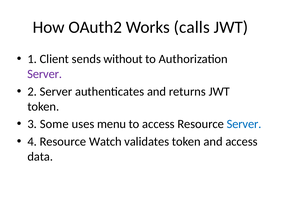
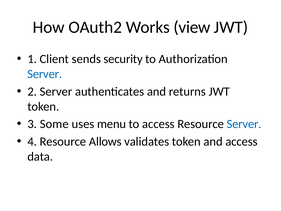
calls: calls -> view (192, 27)
without: without -> security (123, 59)
Server colour: purple -> blue (45, 74)
Watch: Watch -> Allows (105, 141)
